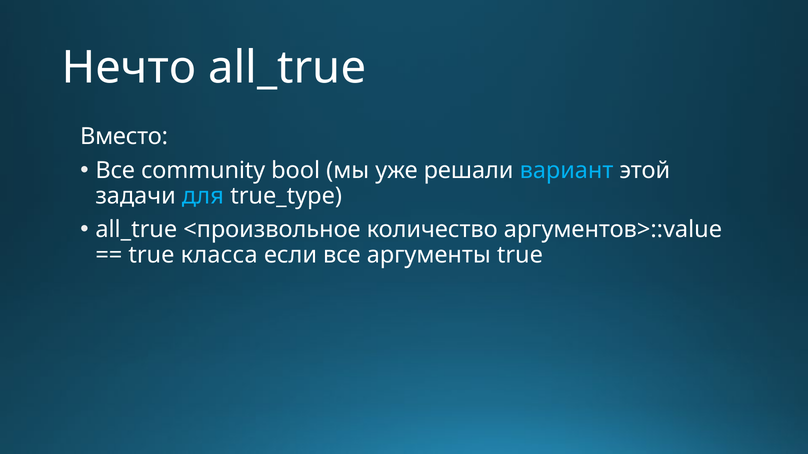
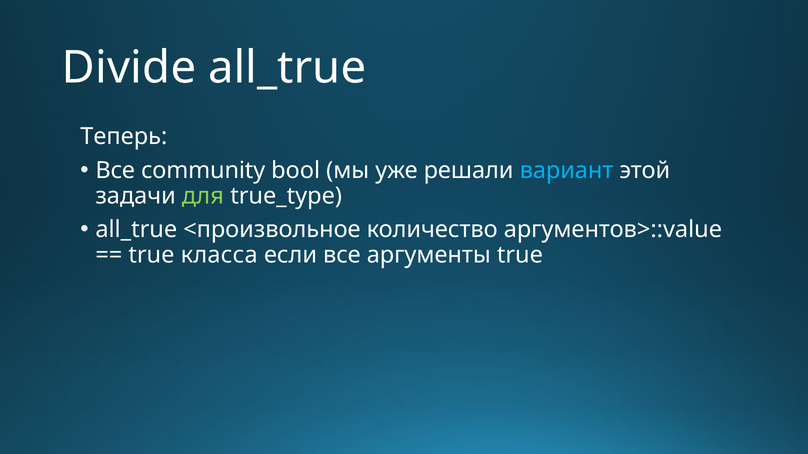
Нечто: Нечто -> Divide (129, 68)
Вместо: Вместо -> Теперь (124, 137)
для colour: light blue -> light green (203, 196)
